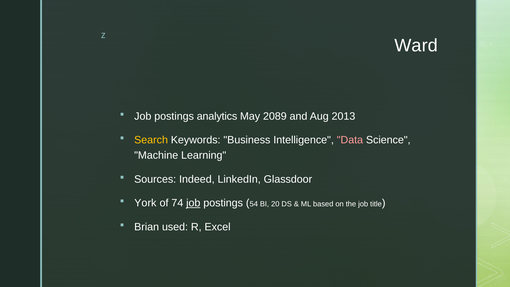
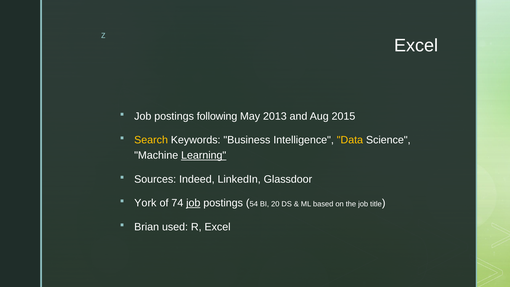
Ward: Ward -> Excel (416, 45)
analytics: analytics -> following (217, 116)
2089: 2089 -> 2013 (275, 116)
2013: 2013 -> 2015 (343, 116)
Data colour: pink -> yellow (350, 140)
Learning underline: none -> present (204, 155)
